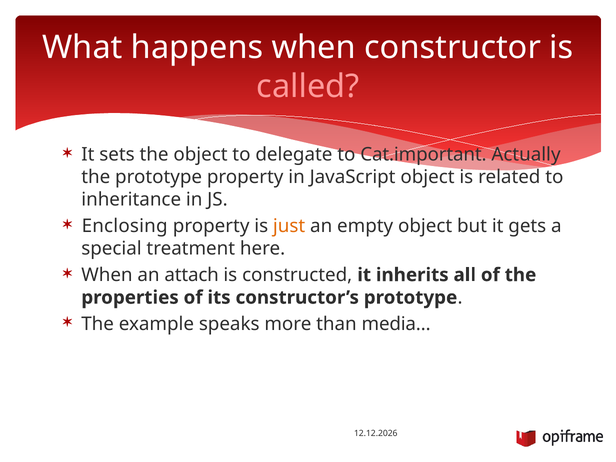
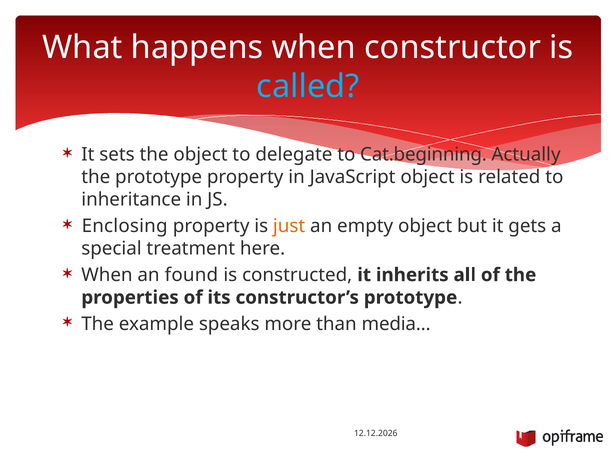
called colour: pink -> light blue (308, 87)
Cat.important: Cat.important -> Cat.beginning (423, 155)
attach: attach -> found (191, 275)
